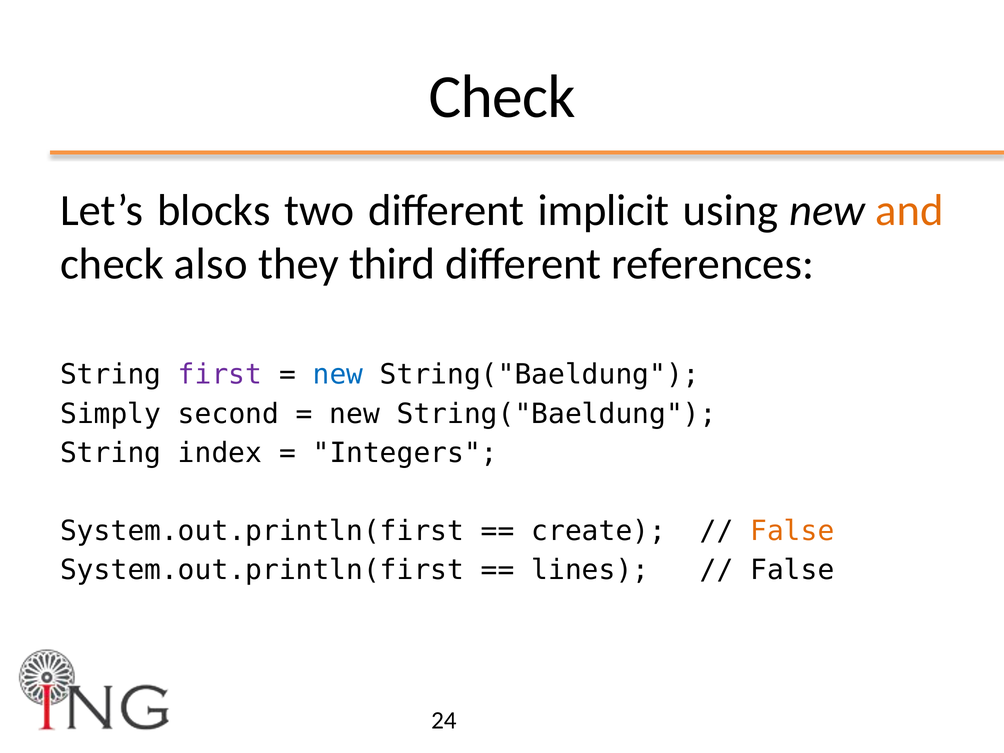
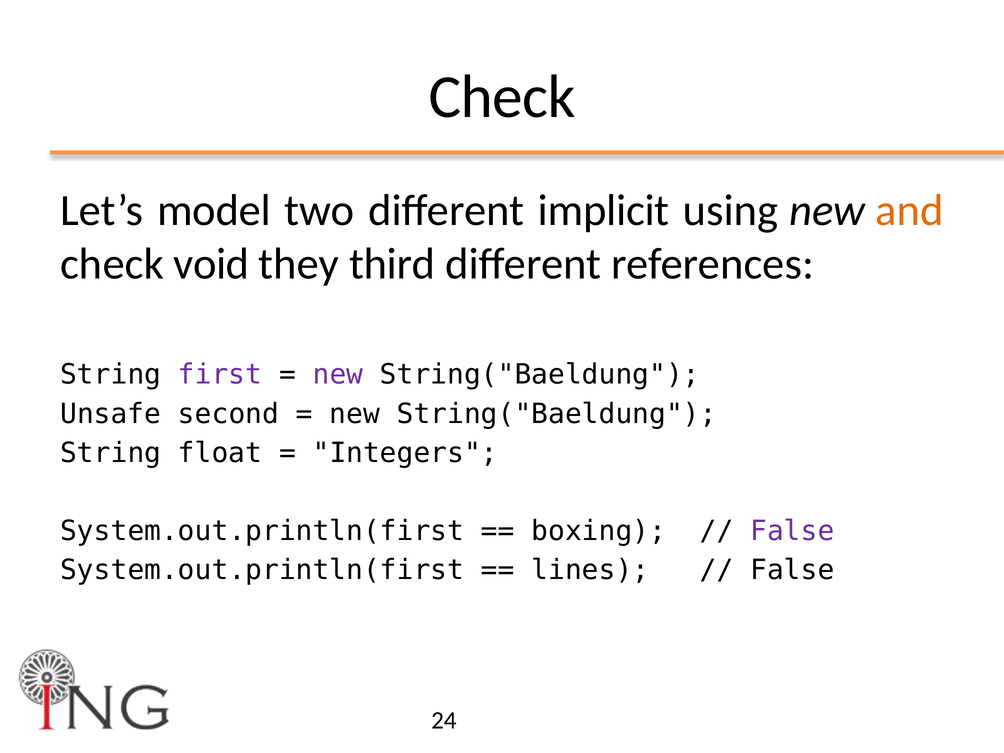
blocks: blocks -> model (214, 211)
also: also -> void (211, 264)
new colour: blue -> purple (338, 375)
Simply: Simply -> Unsafe (111, 414)
index: index -> float (220, 453)
create: create -> boxing (599, 531)
False colour: orange -> purple (792, 531)
